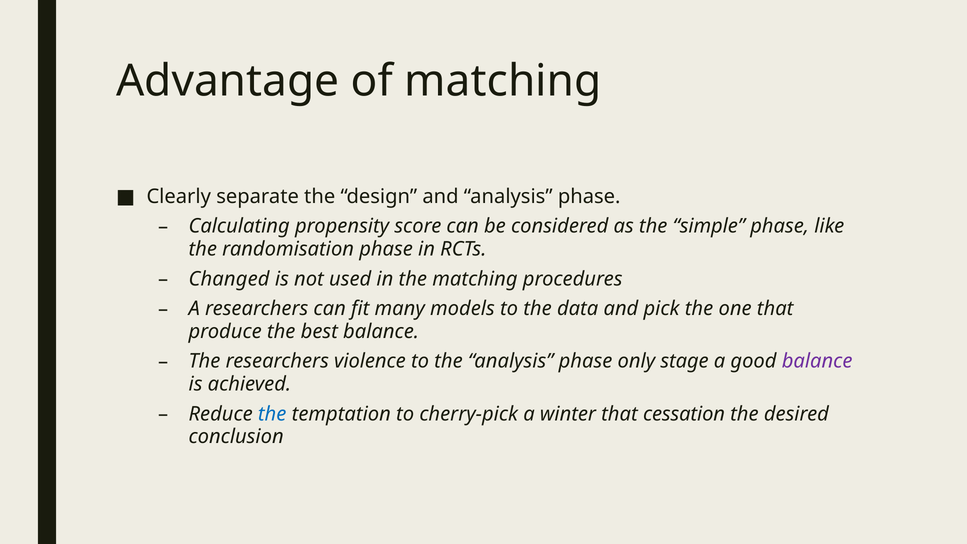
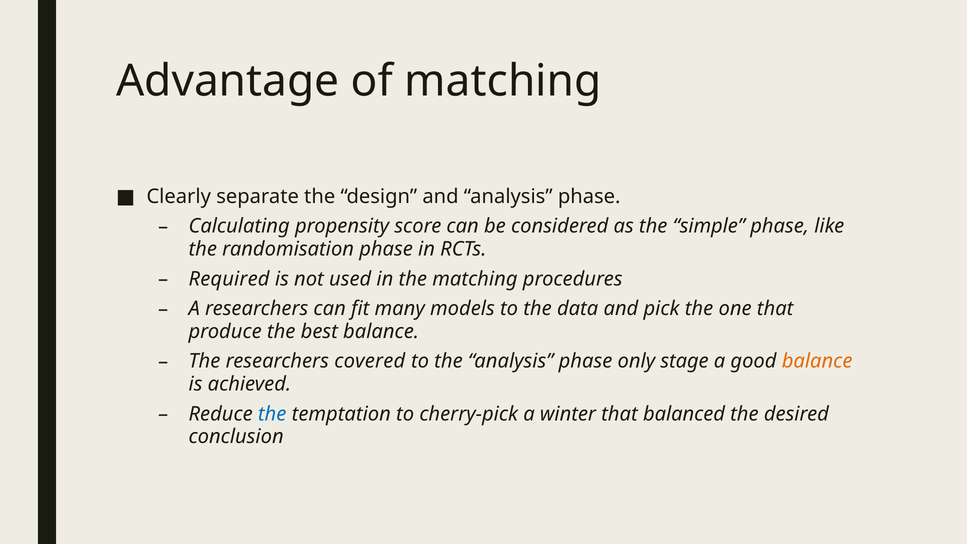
Changed: Changed -> Required (229, 279)
violence: violence -> covered (370, 361)
balance colour: purple -> orange (817, 361)
cessation: cessation -> balanced (684, 414)
